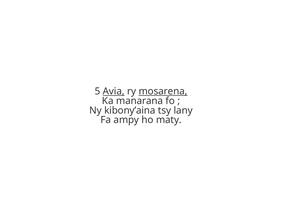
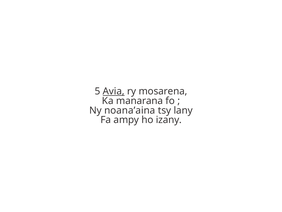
mosarena underline: present -> none (163, 91)
kibony’aina: kibony’aina -> noana’aina (130, 110)
maty: maty -> izany (169, 120)
